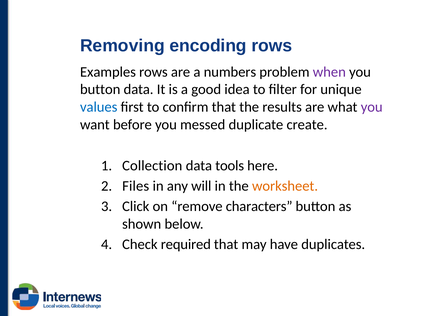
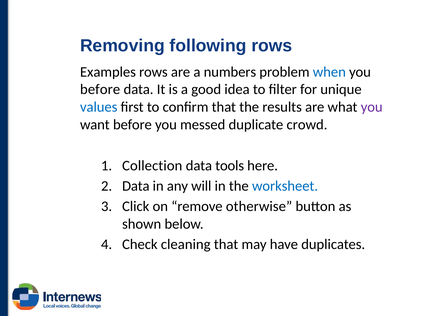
encoding: encoding -> following (208, 46)
when colour: purple -> blue (329, 72)
button: button -> before (100, 89)
create: create -> crowd (307, 124)
Files: Files -> Data (136, 186)
worksheet colour: orange -> blue (285, 186)
characters: characters -> otherwise (259, 206)
required: required -> cleaning (186, 244)
